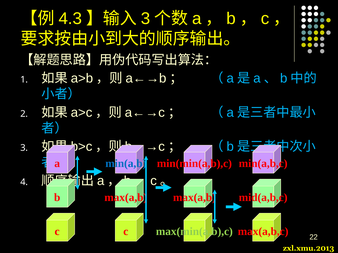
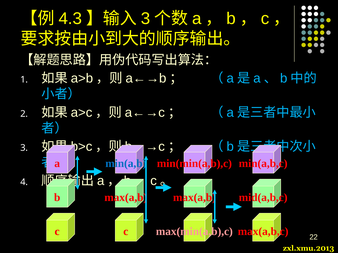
max(min(a,b),c colour: light green -> pink (194, 232)
